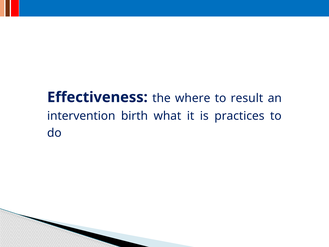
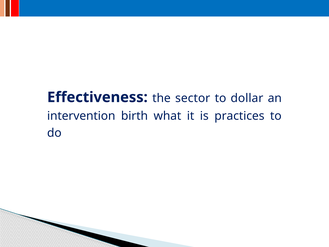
where: where -> sector (193, 98)
result: result -> dollar (247, 98)
